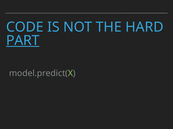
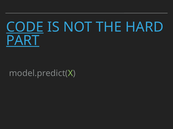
CODE underline: none -> present (25, 27)
